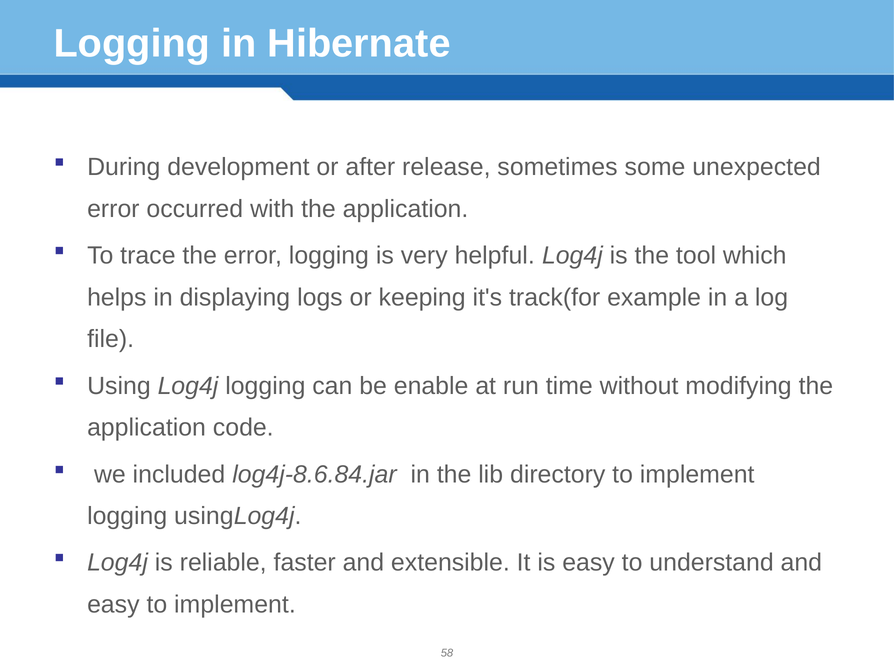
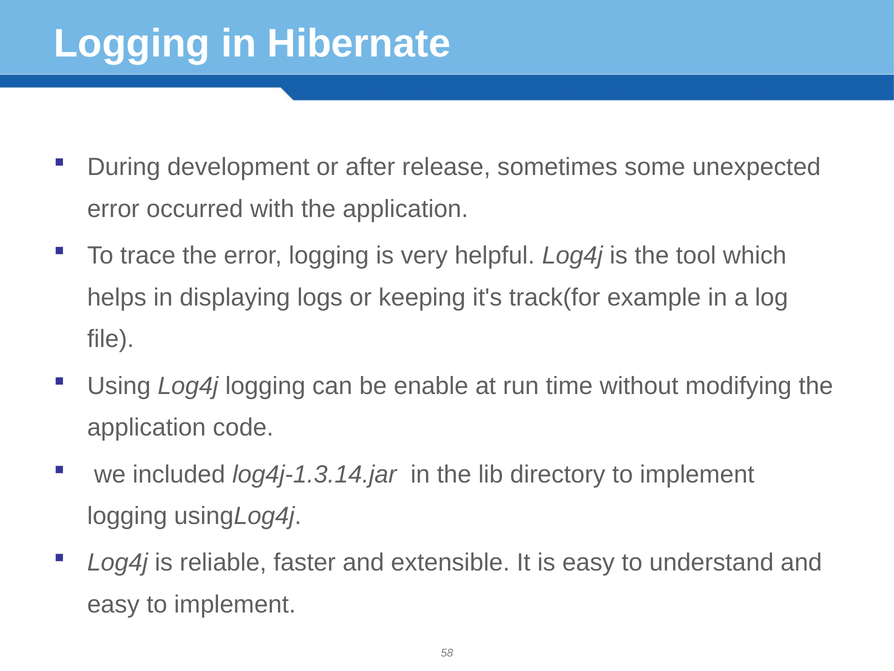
log4j-8.6.84.jar: log4j-8.6.84.jar -> log4j-1.3.14.jar (315, 474)
